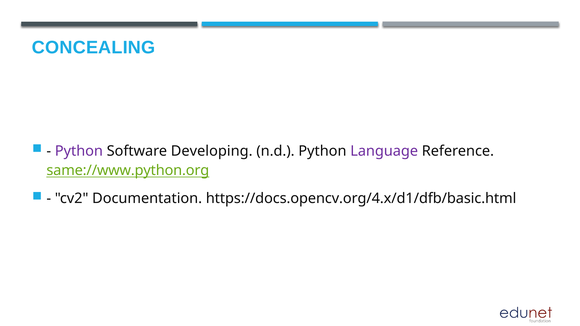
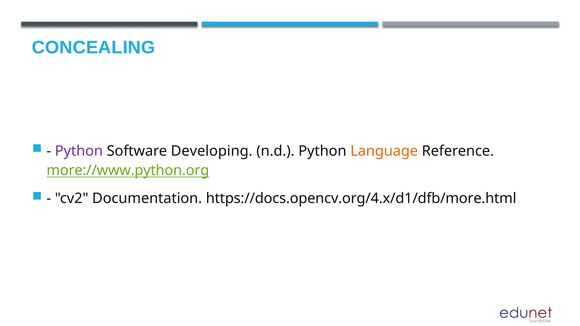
Language colour: purple -> orange (384, 151)
same://www.python.org: same://www.python.org -> more://www.python.org (128, 171)
https://docs.opencv.org/4.x/d1/dfb/basic.html: https://docs.opencv.org/4.x/d1/dfb/basic.html -> https://docs.opencv.org/4.x/d1/dfb/more.html (361, 199)
